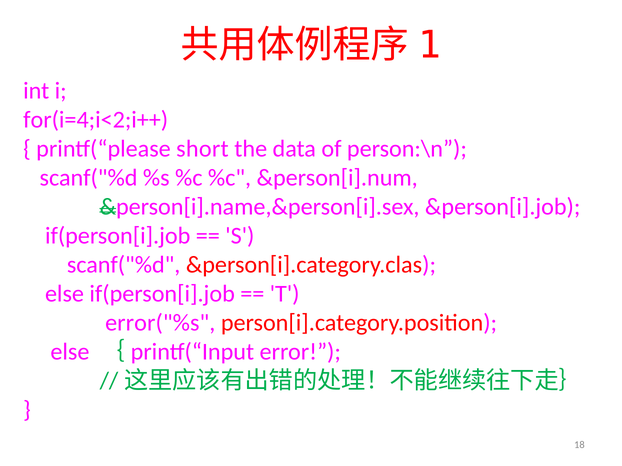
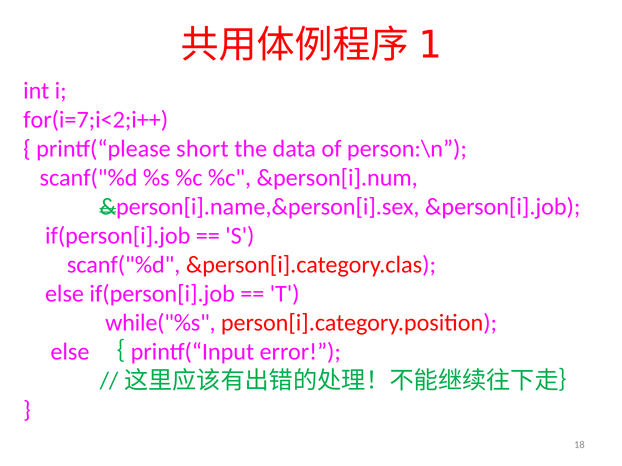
for(i=4;i<2;i++: for(i=4;i<2;i++ -> for(i=7;i<2;i++ (96, 120)
error("%s: error("%s -> while("%s (160, 323)
